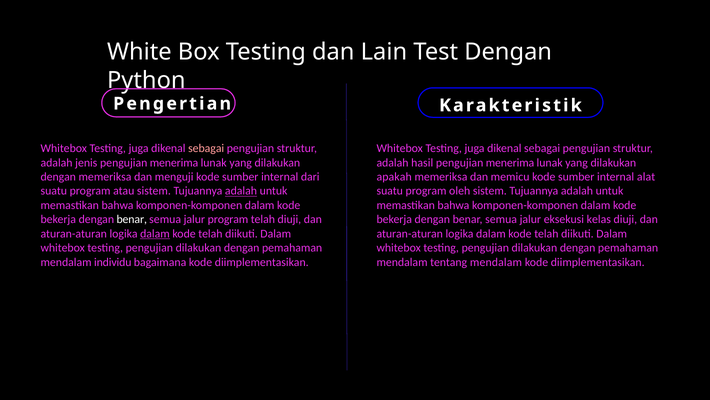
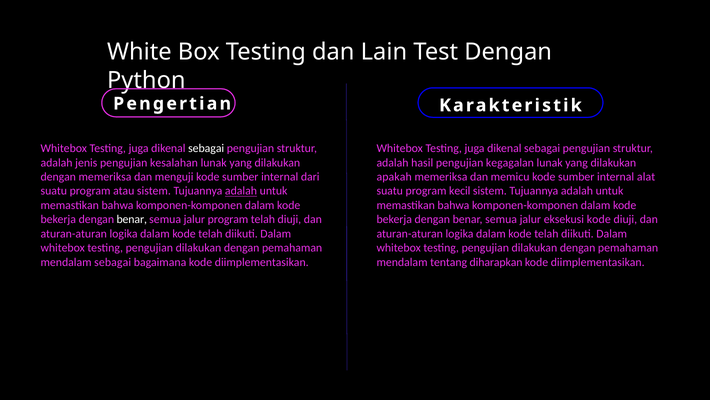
sebagai colour: pink -> white (206, 148)
jenis pengujian menerima: menerima -> kesalahan (174, 162)
menerima: menerima -> kegagalan (510, 162)
oleh: oleh -> kecil (460, 191)
eksekusi kelas: kelas -> kode (599, 219)
dalam underline: present -> none (155, 233)
mendalam individu: individu -> sebagai (113, 262)
tentang mendalam: mendalam -> diharapkan (496, 262)
